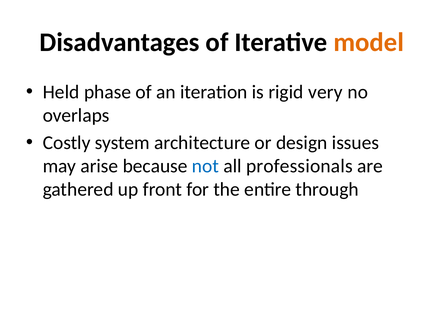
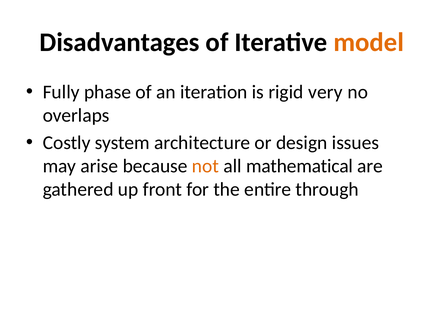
Held: Held -> Fully (61, 92)
not colour: blue -> orange (205, 166)
professionals: professionals -> mathematical (300, 166)
